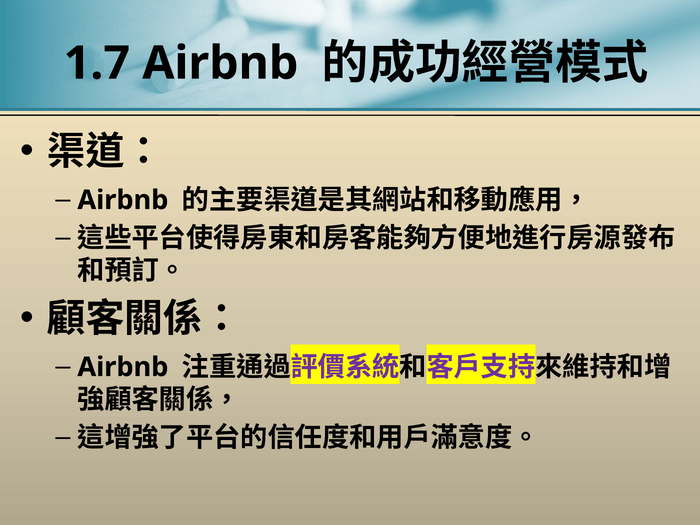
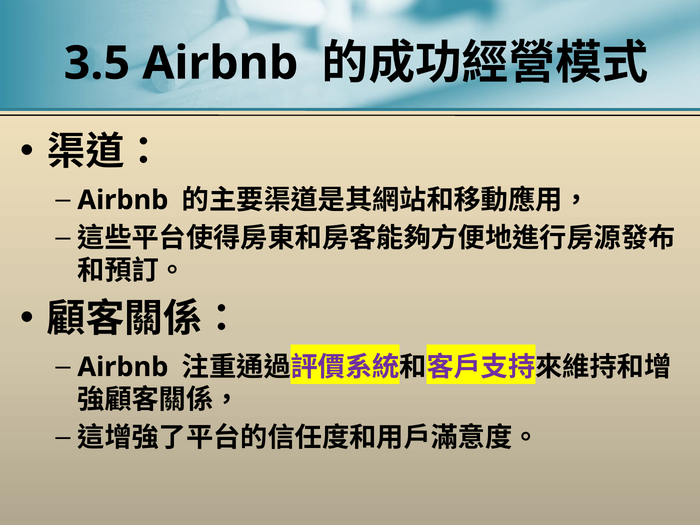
1.7: 1.7 -> 3.5 (97, 63)
